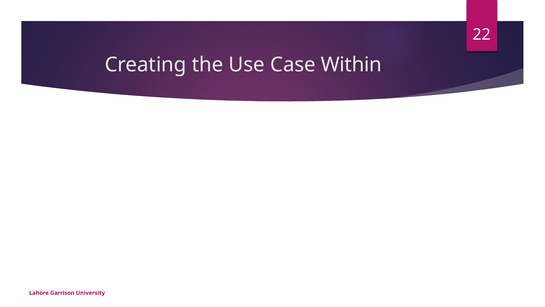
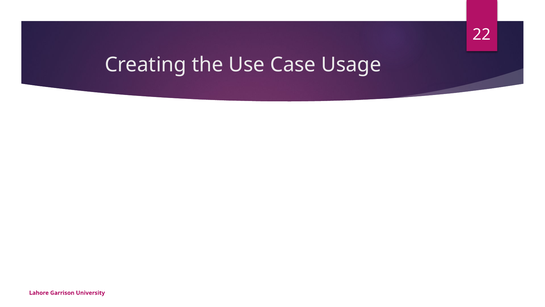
Within: Within -> Usage (351, 65)
